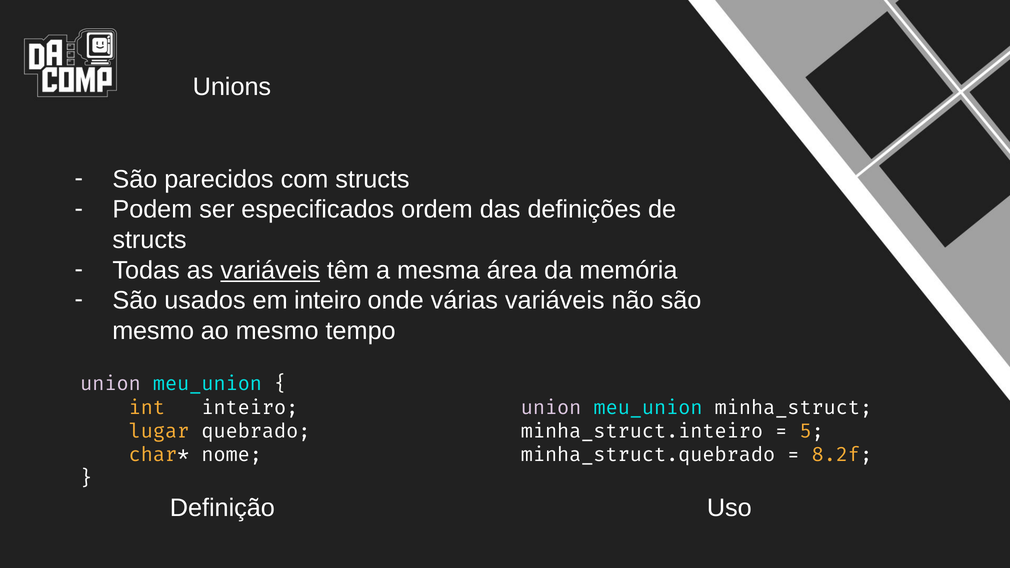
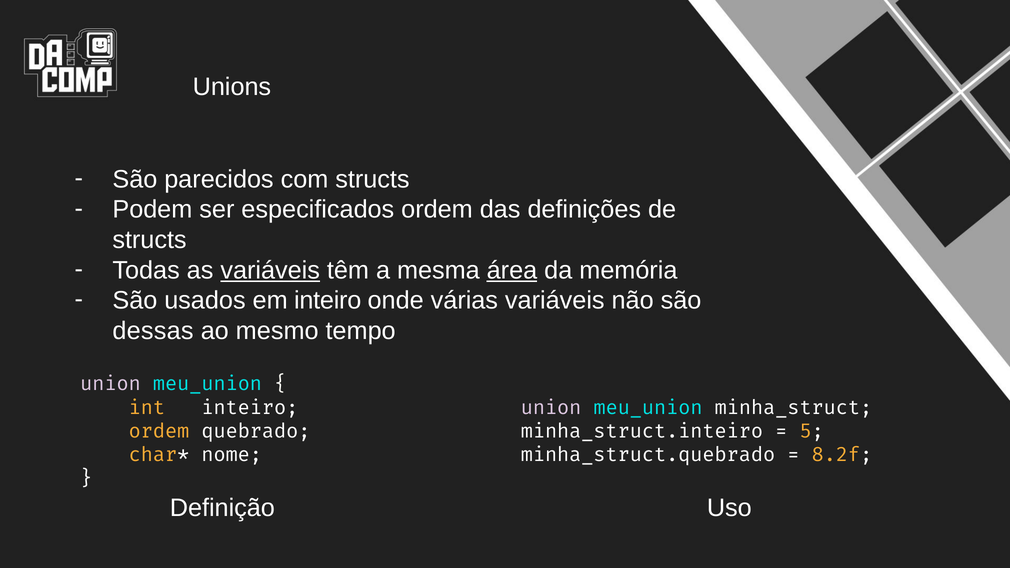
área underline: none -> present (512, 270)
mesmo: mesmo -> dessas (153, 331)
lugar: lugar -> ordem (159, 431)
